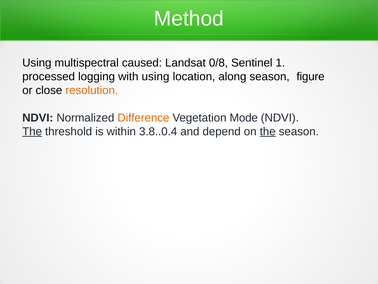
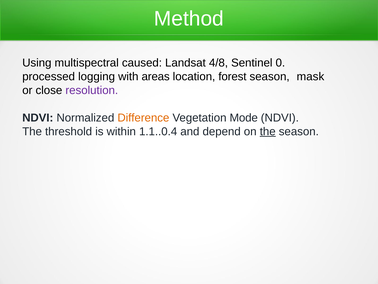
0/8: 0/8 -> 4/8 (218, 63)
1: 1 -> 0 (280, 63)
with using: using -> areas (156, 76)
along: along -> forest (232, 76)
figure: figure -> mask (310, 76)
resolution colour: orange -> purple (92, 90)
The underline: present -> none (32, 131)
3.8..0.4: 3.8..0.4 -> 1.1..0.4 (158, 131)
